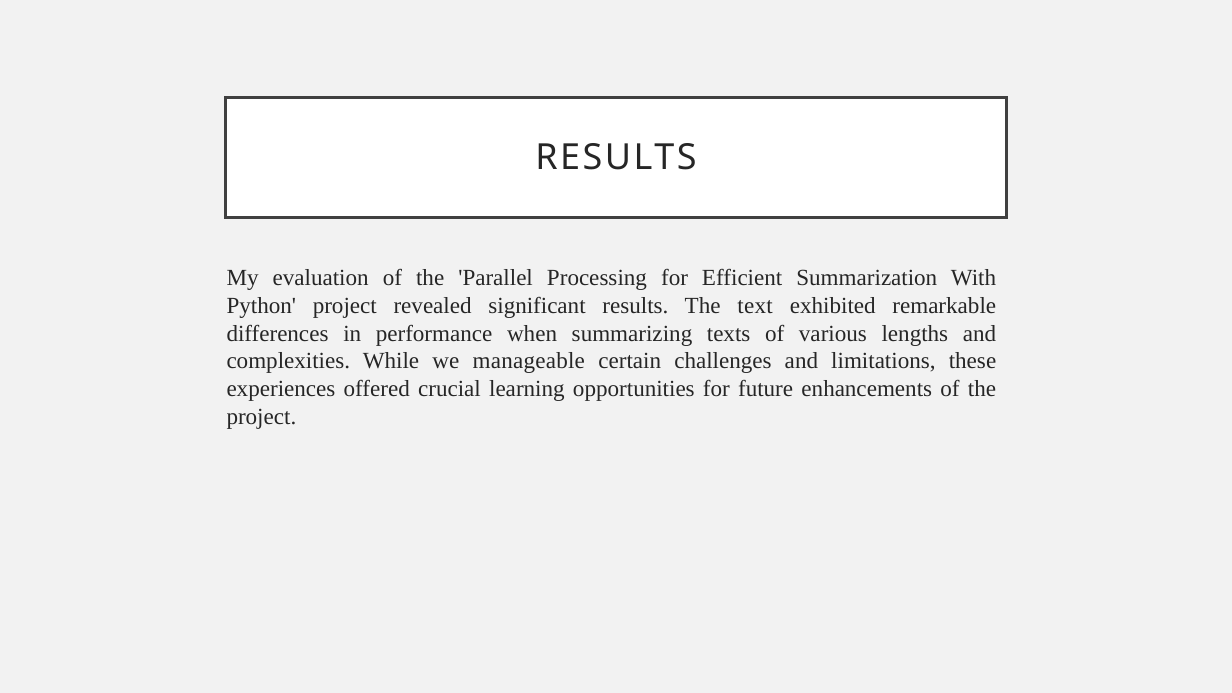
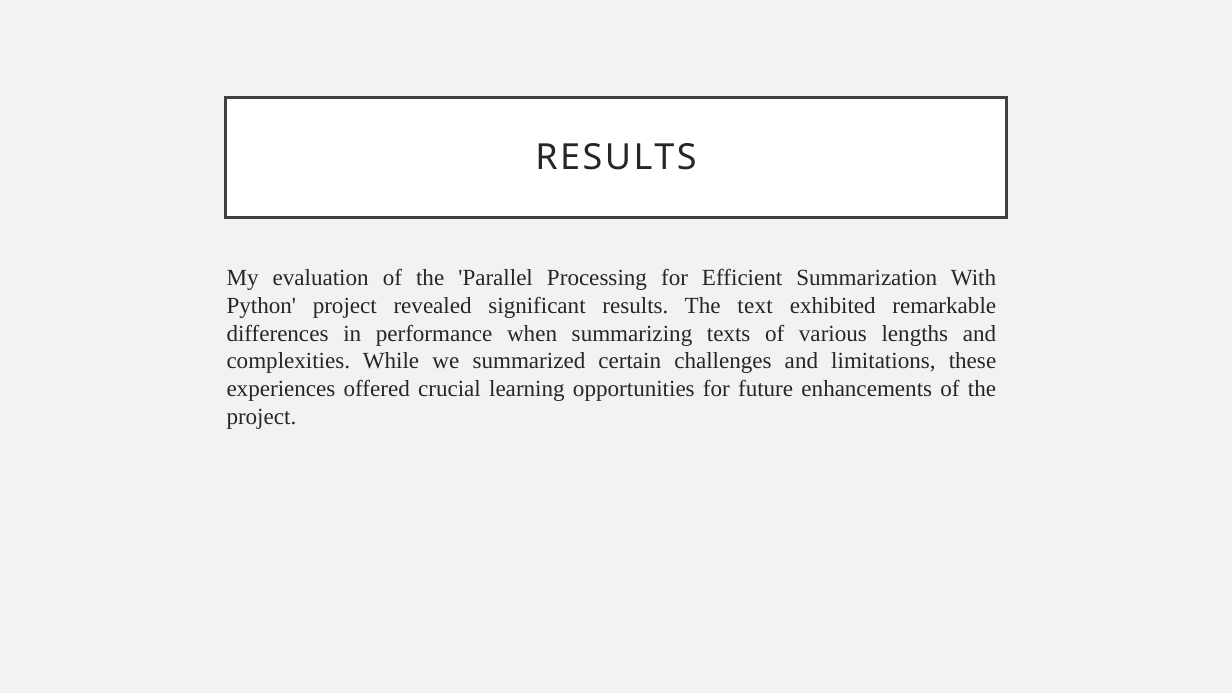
manageable: manageable -> summarized (529, 361)
